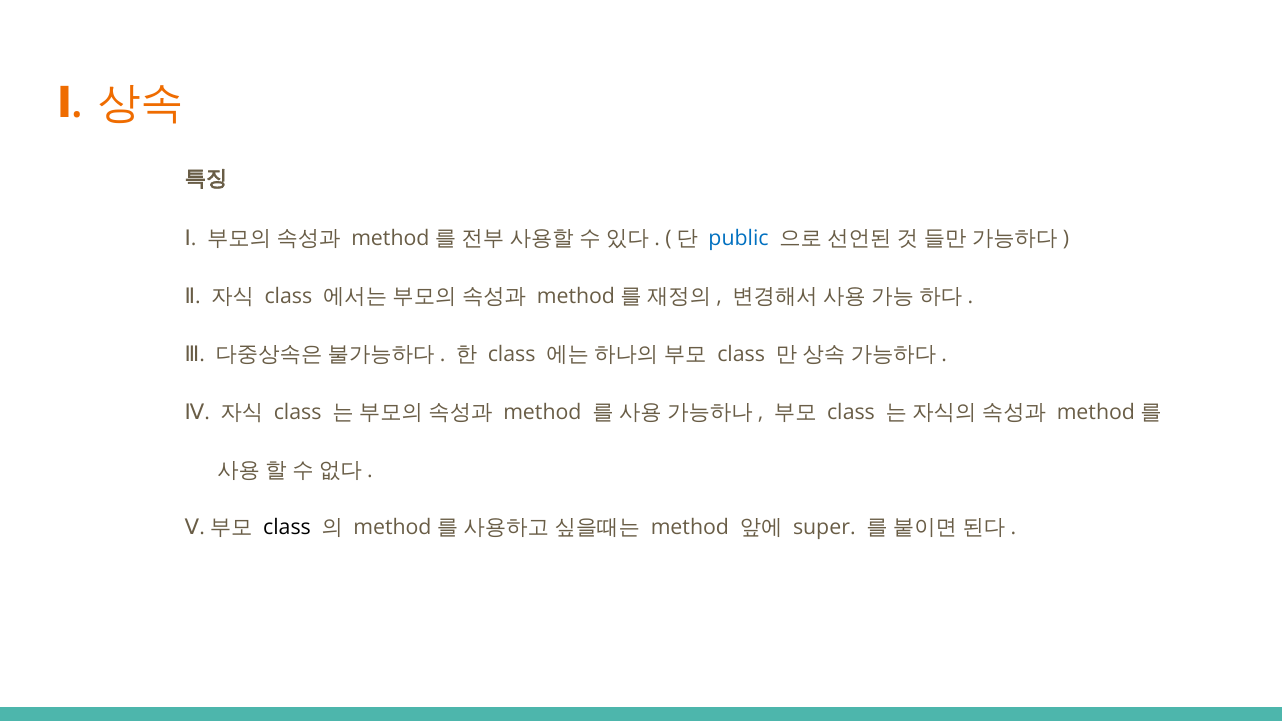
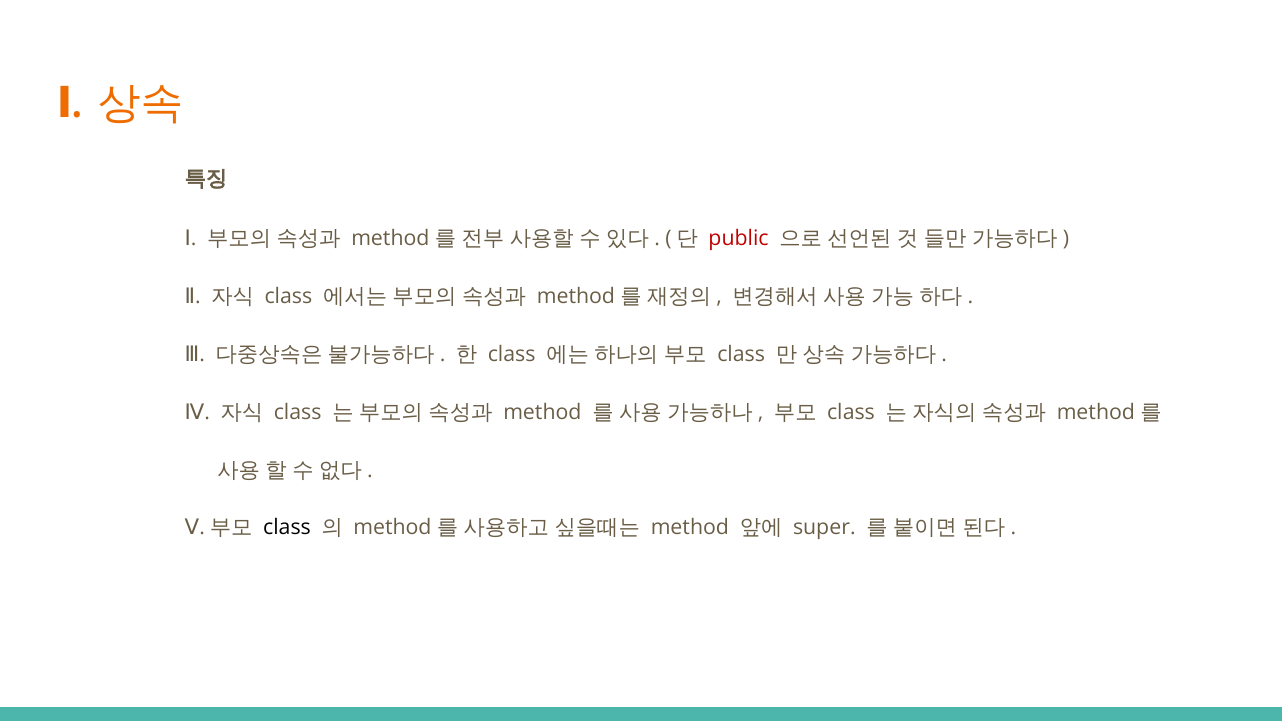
public colour: blue -> red (739, 238)
